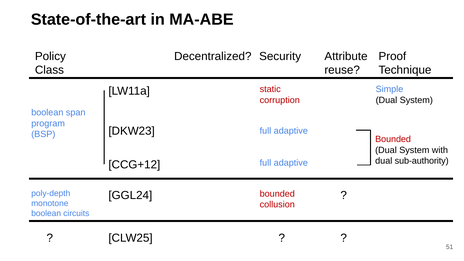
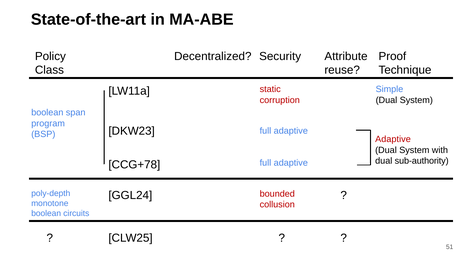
Bounded: Bounded -> Adaptive (393, 139)
CCG+12: CCG+12 -> CCG+78 (134, 165)
